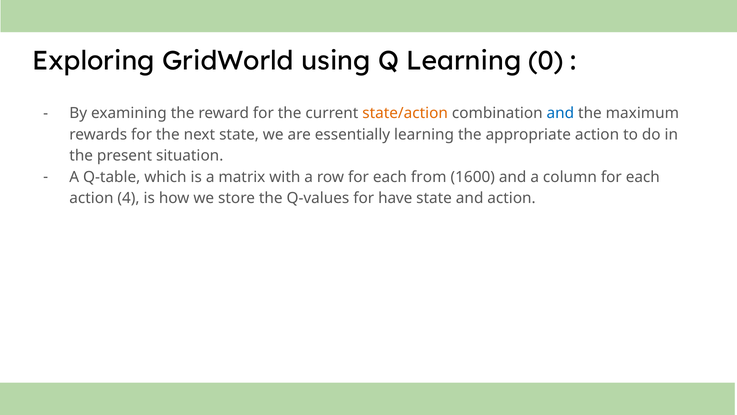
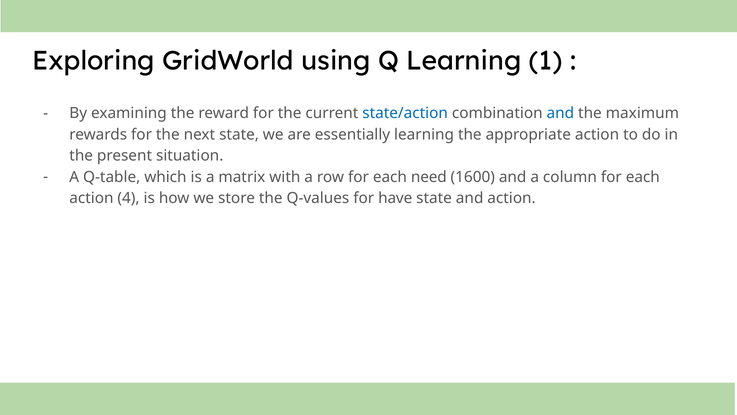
0: 0 -> 1 (546, 61)
state/action colour: orange -> blue (405, 113)
from: from -> need (429, 177)
